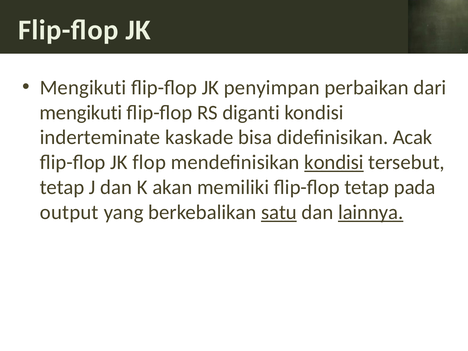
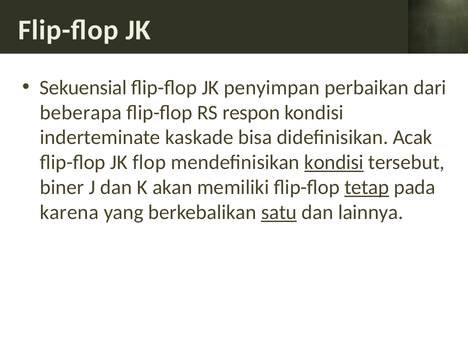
Mengikuti: Mengikuti -> Sekuensial (83, 88)
mengikuti: mengikuti -> beberapa (81, 112)
diganti: diganti -> respon (251, 112)
tetap: tetap -> biner (62, 187)
tetap underline: none -> present (367, 187)
output: output -> karena (69, 212)
lainnya underline: present -> none (371, 212)
